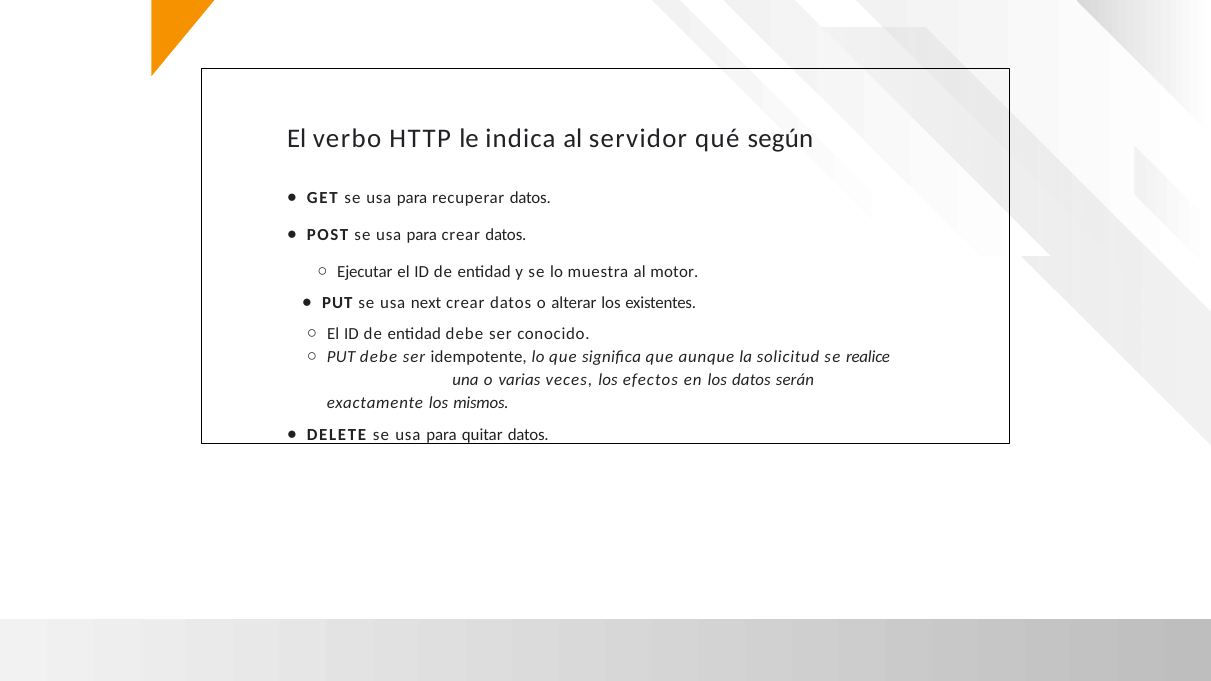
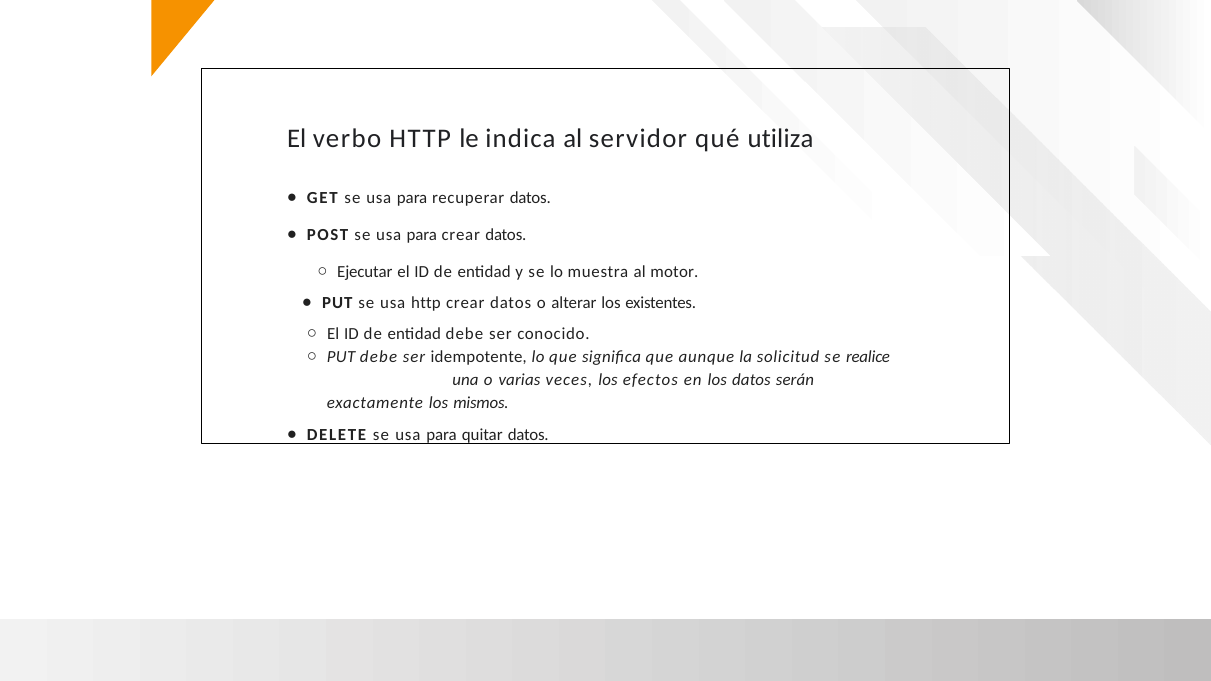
según: según -> utiliza (781, 138)
usa next: next -> http (426, 303)
